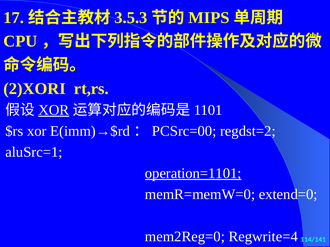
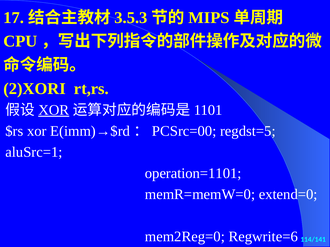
regdst=2: regdst=2 -> regdst=5 (248, 131)
operation=1101 underline: present -> none (193, 174)
Regwrite=4: Regwrite=4 -> Regwrite=6 (263, 237)
